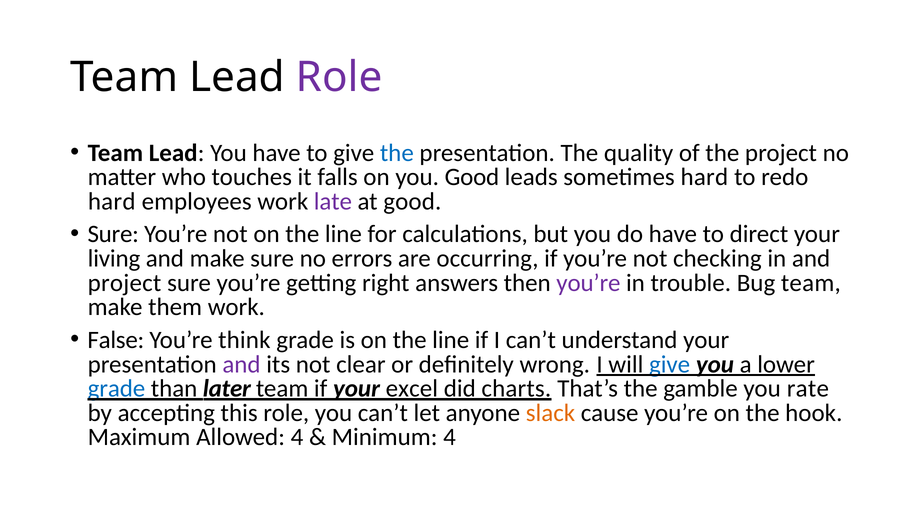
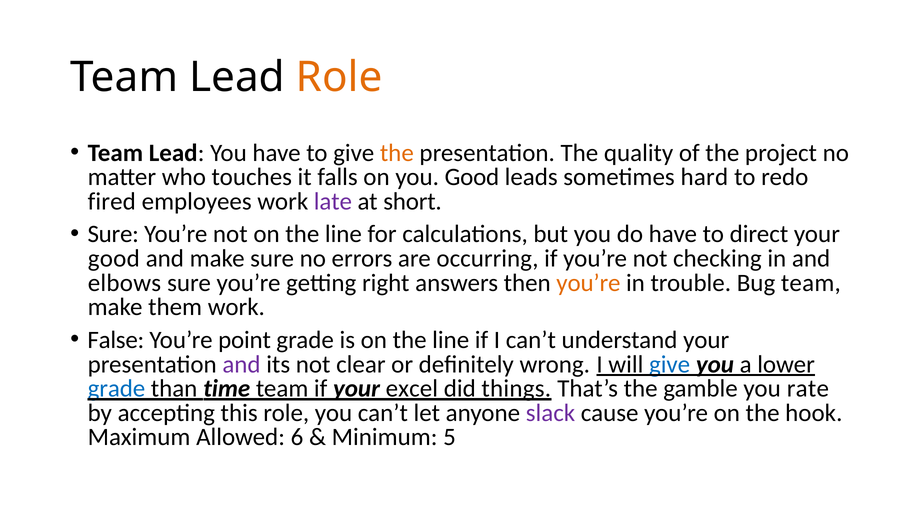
Role colour: purple -> orange (339, 78)
the colour: blue -> orange (397, 153)
hard: hard -> fired (112, 201)
at good: good -> short (412, 201)
living: living -> good (114, 259)
project: project -> elbows (124, 283)
you’re colour: purple -> orange (588, 283)
think: think -> point (245, 340)
later: later -> time (227, 389)
charts: charts -> things (516, 389)
slack colour: orange -> purple (550, 413)
Allowed 4: 4 -> 6 (297, 437)
Minimum 4: 4 -> 5 (449, 437)
